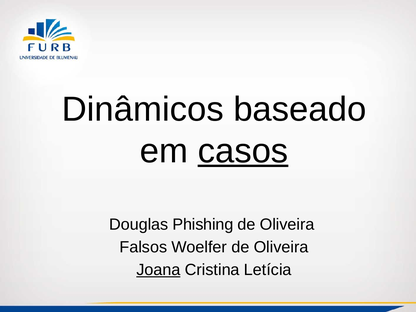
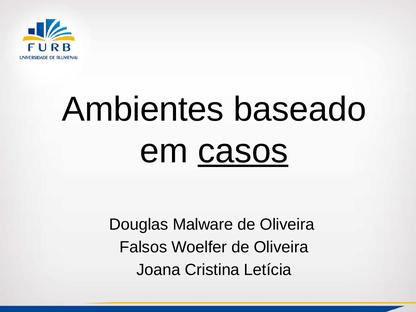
Dinâmicos: Dinâmicos -> Ambientes (143, 109)
Phishing: Phishing -> Malware (203, 225)
Joana underline: present -> none (159, 270)
